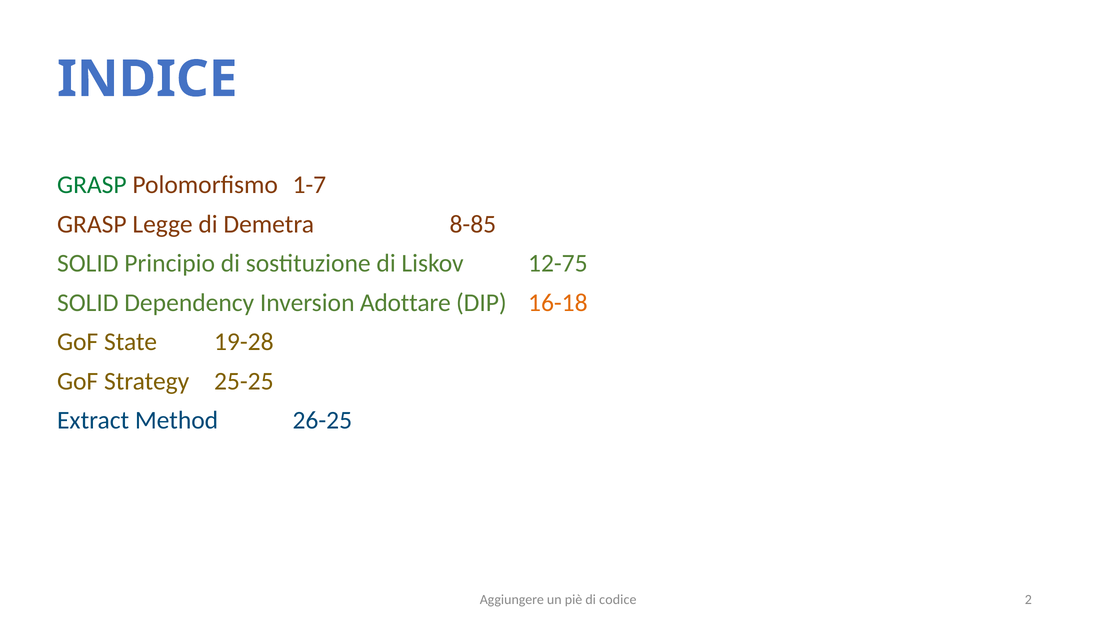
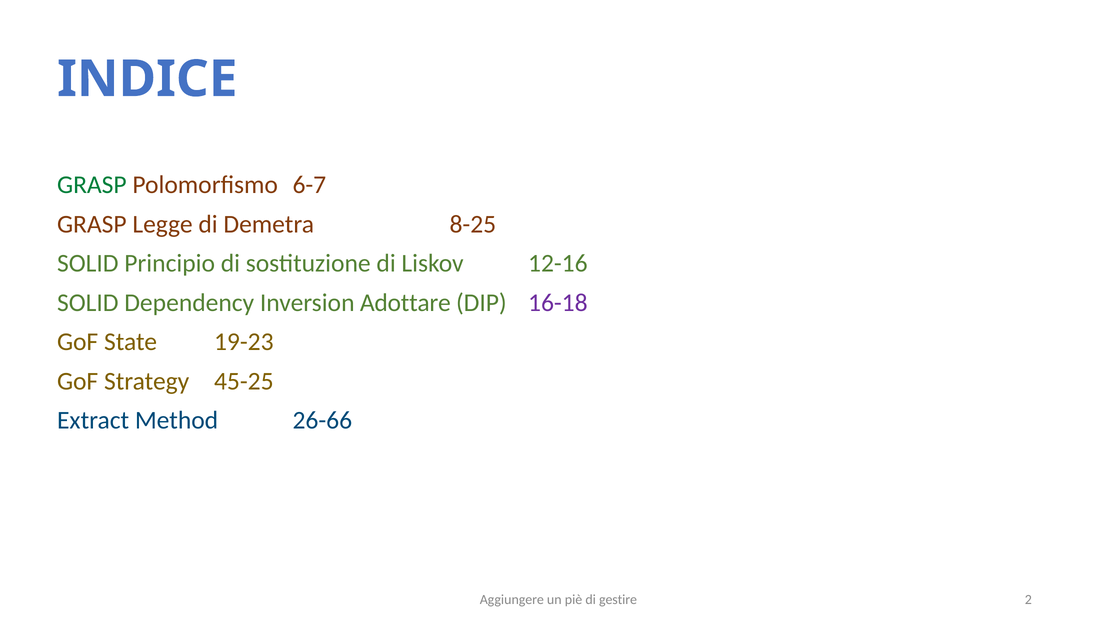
1-7: 1-7 -> 6-7 (309, 185)
8-85: 8-85 -> 8-25 (473, 224)
12-75: 12-75 -> 12-16 (558, 264)
16-18 colour: orange -> purple (558, 303)
19-28: 19-28 -> 19-23 (244, 342)
25-25: 25-25 -> 45-25 (244, 381)
26-25: 26-25 -> 26-66 (322, 421)
codice: codice -> gestire (618, 600)
